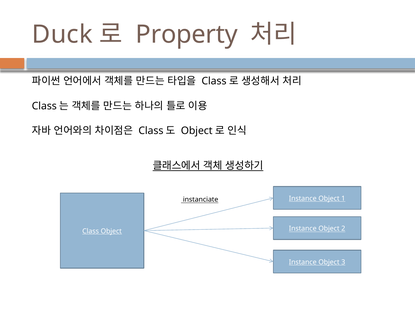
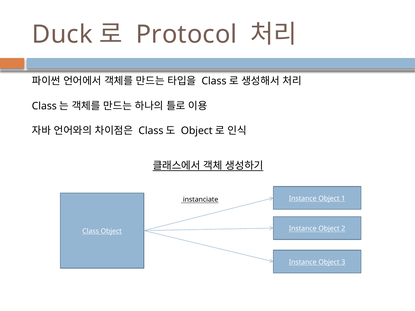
Property: Property -> Protocol (186, 35)
